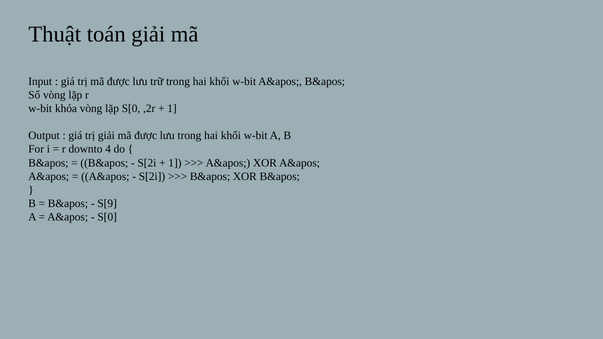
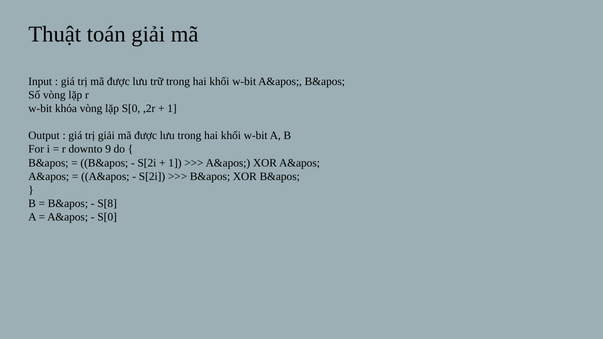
4: 4 -> 9 (108, 149)
S[9: S[9 -> S[8 (107, 204)
